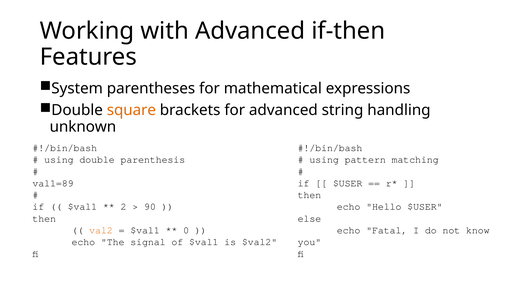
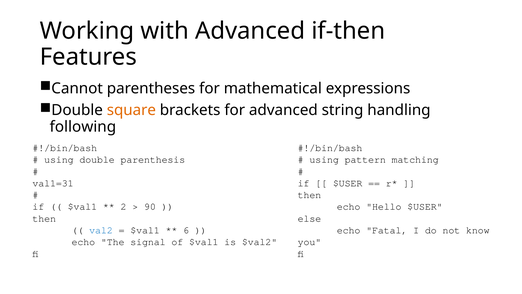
System: System -> Cannot (77, 88)
unknown: unknown -> following (83, 127)
val1=89: val1=89 -> val1=31 (53, 183)
val2 colour: orange -> blue (101, 230)
0: 0 -> 6 (186, 230)
